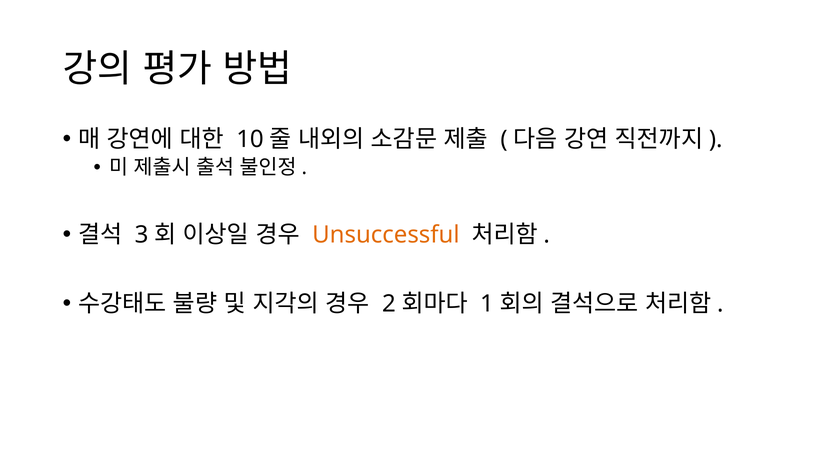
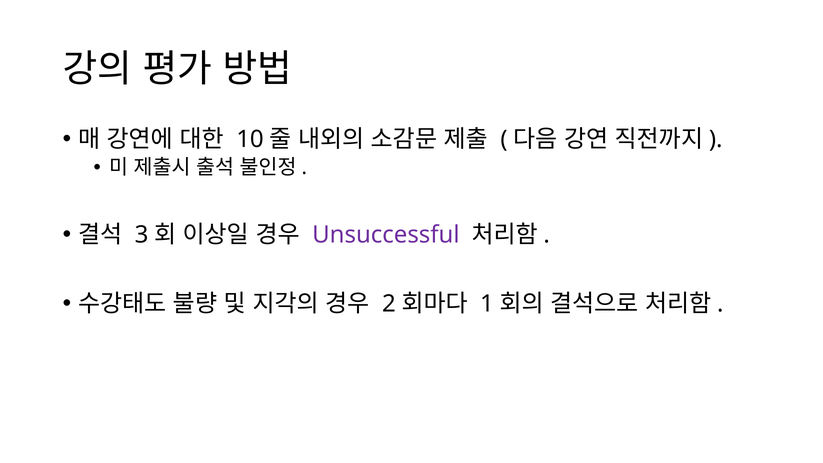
Unsuccessful colour: orange -> purple (386, 235)
